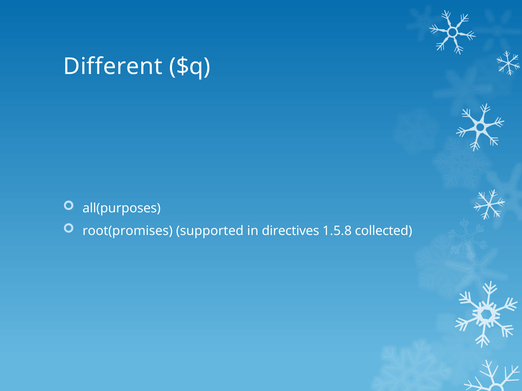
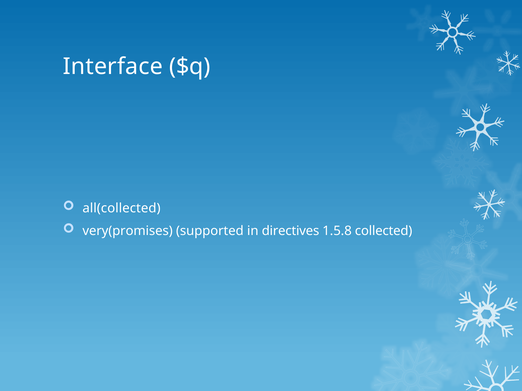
Different: Different -> Interface (113, 67)
all(purposes: all(purposes -> all(collected (121, 208)
root(promises: root(promises -> very(promises (128, 231)
